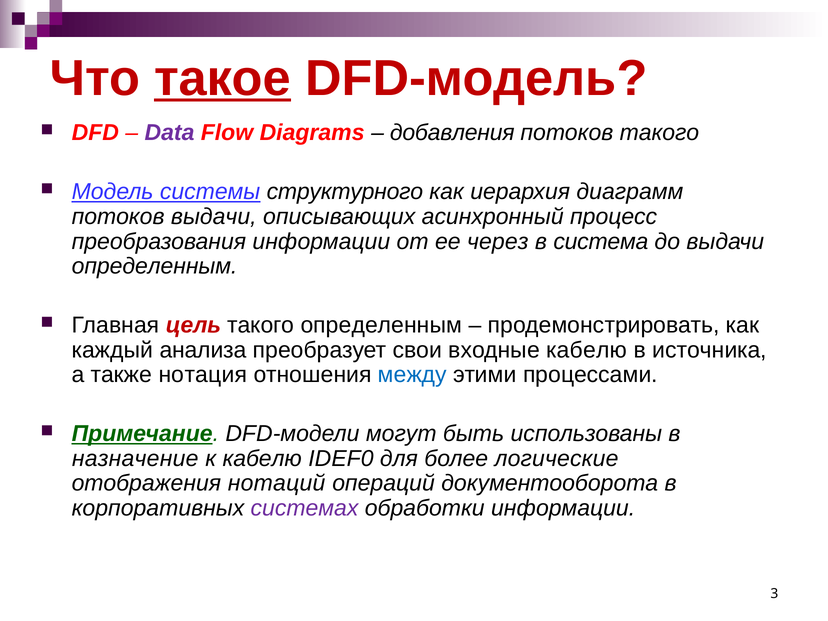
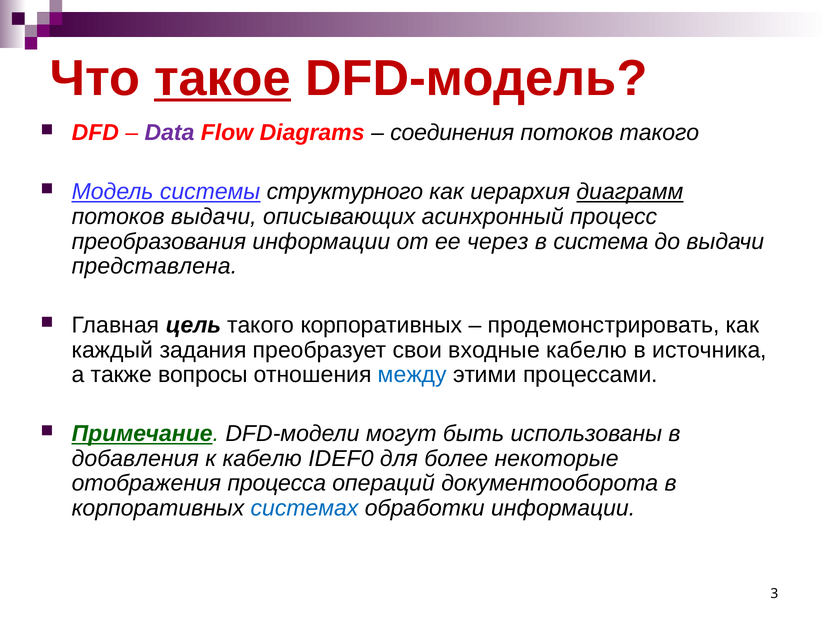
добавления: добавления -> соединения (452, 133)
диаграмм underline: none -> present (630, 192)
определенным: определенным -> представлена (154, 266)
цель colour: red -> black (193, 325)
такого определенным: определенным -> корпоративных (381, 325)
анализа: анализа -> задания (203, 350)
нотация: нотация -> вопросы (203, 375)
назначение: назначение -> добавления (135, 459)
логические: логические -> некоторые (557, 459)
нотаций: нотаций -> процесса (277, 483)
системах colour: purple -> blue (304, 508)
